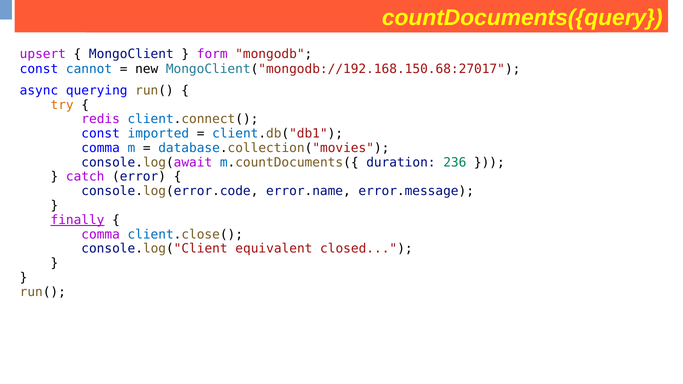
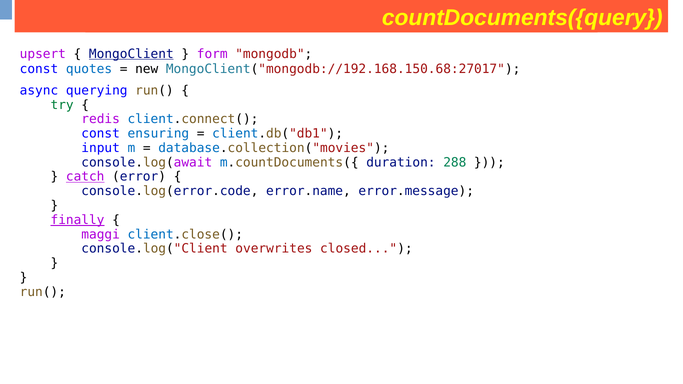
MongoClient underline: none -> present (131, 54)
cannot: cannot -> quotes (89, 69)
try colour: orange -> green (62, 105)
imported: imported -> ensuring (158, 134)
comma: comma -> input (101, 148)
236: 236 -> 288 (455, 162)
catch underline: none -> present (85, 177)
comma: comma -> maggi (101, 234)
equivalent: equivalent -> overwrites (274, 249)
